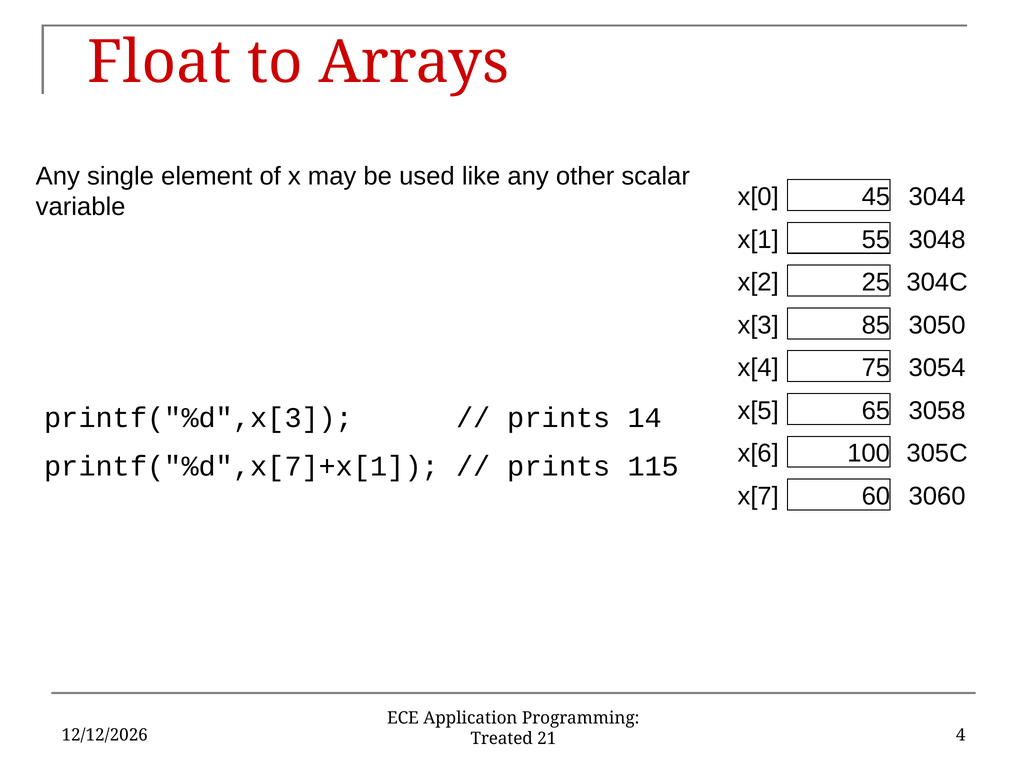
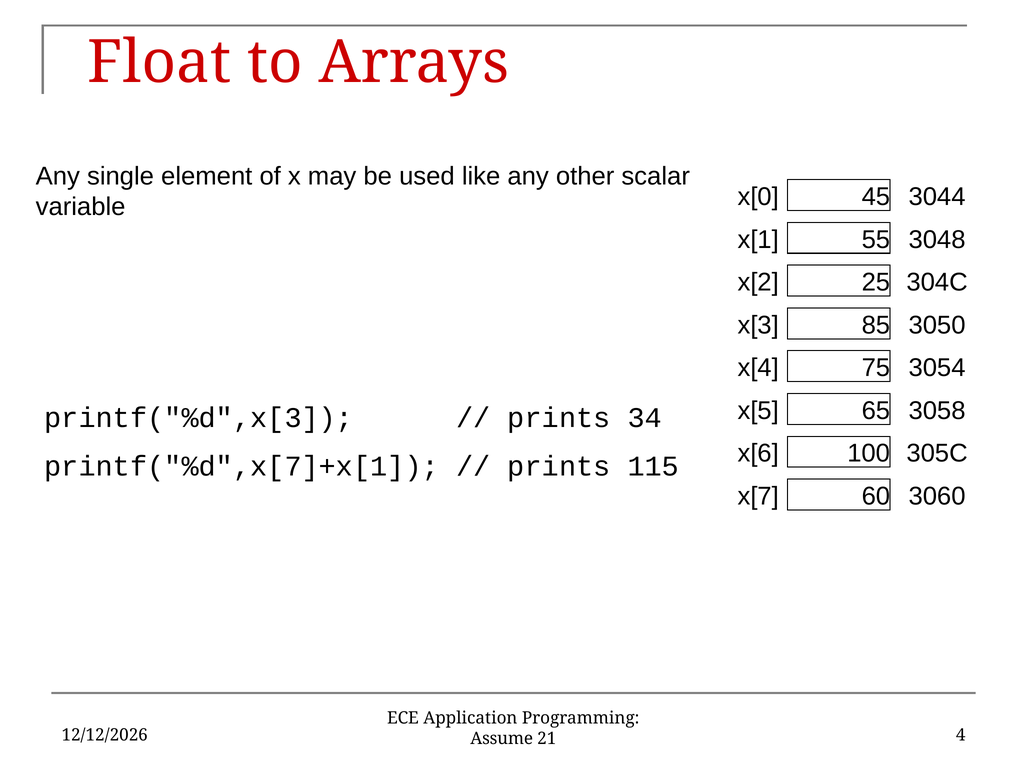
14: 14 -> 34 (645, 418)
Treated: Treated -> Assume (502, 739)
